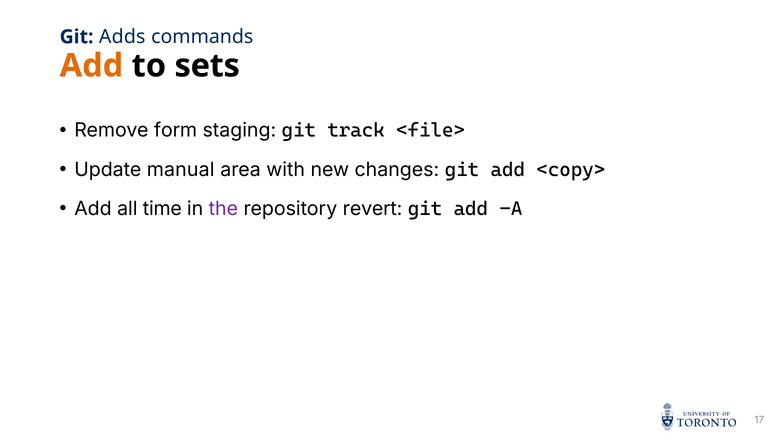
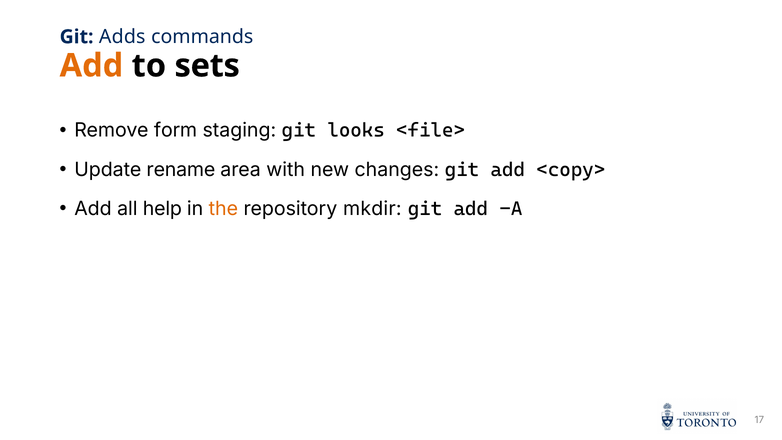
track: track -> looks (356, 130)
manual: manual -> rename (181, 169)
time: time -> help (162, 209)
the colour: purple -> orange (223, 209)
revert: revert -> mkdir (372, 209)
